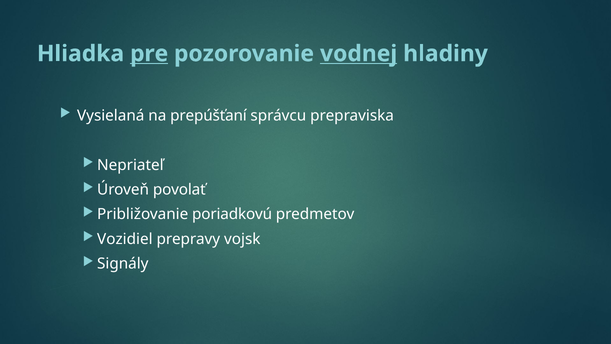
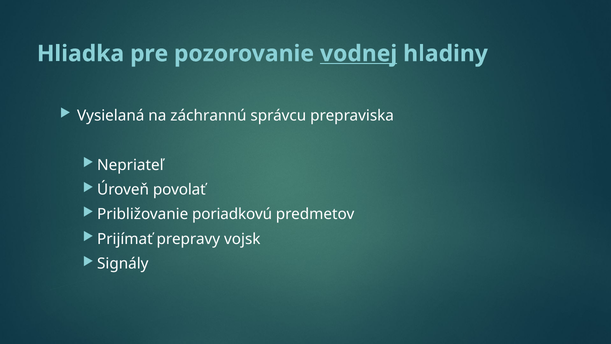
pre underline: present -> none (149, 54)
prepúšťaní: prepúšťaní -> záchrannú (208, 115)
Vozidiel: Vozidiel -> Prijímať (125, 239)
